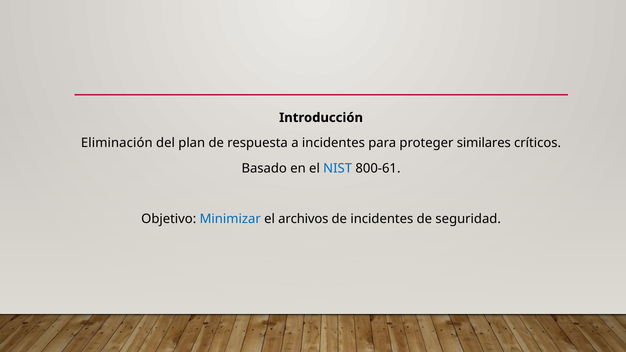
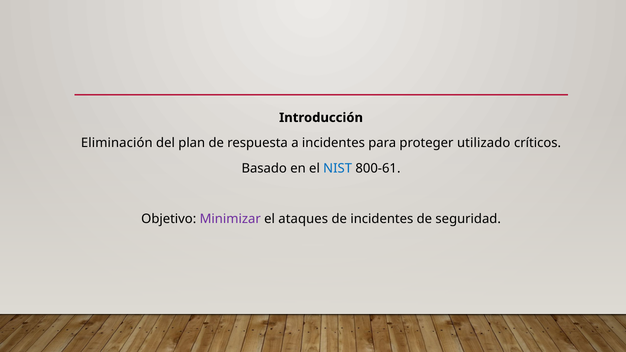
similares: similares -> utilizado (484, 143)
Minimizar colour: blue -> purple (230, 219)
archivos: archivos -> ataques (303, 219)
